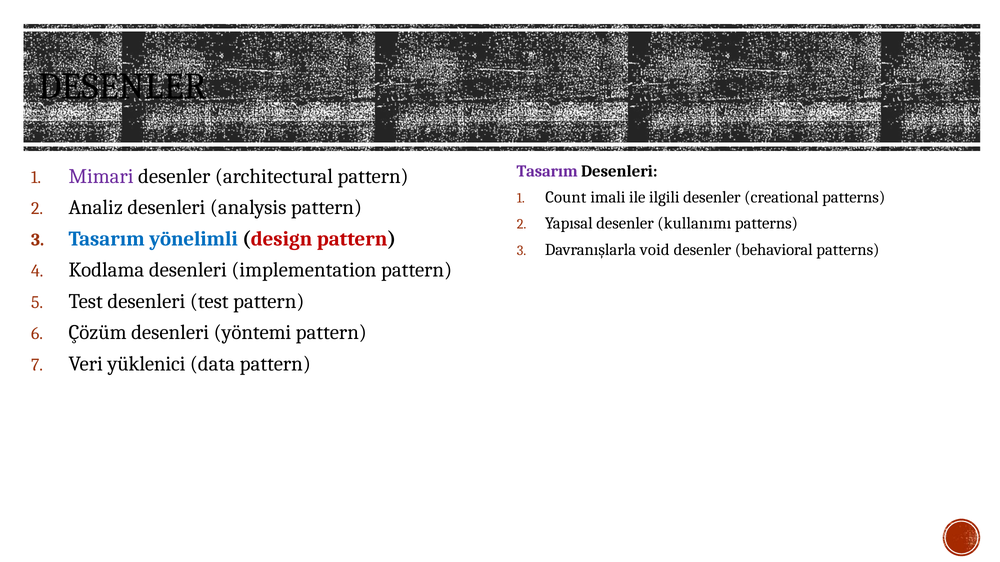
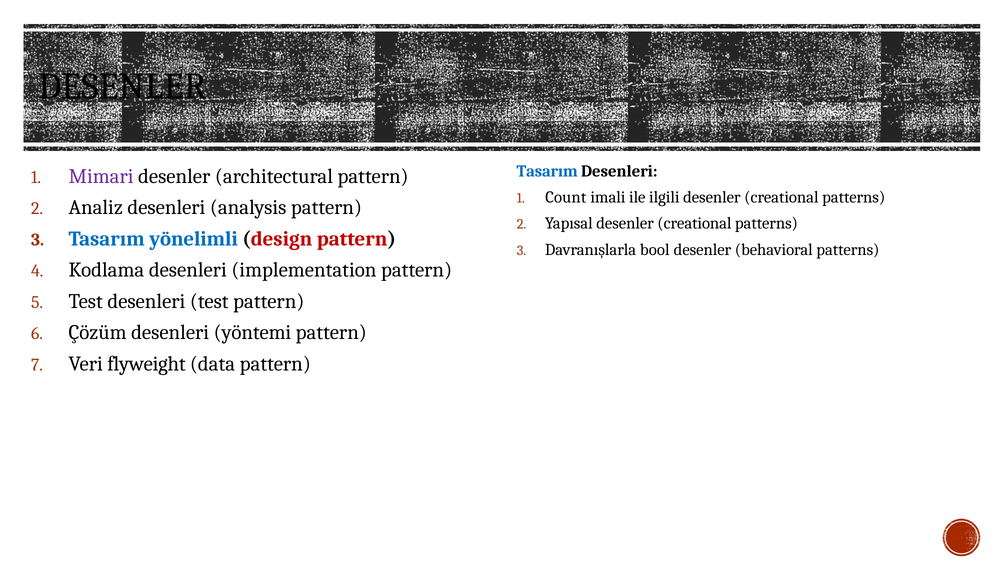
Tasarım colour: purple -> blue (547, 171)
Yapısal desenler kullanımı: kullanımı -> creational (694, 224)
void: void -> bool (655, 250)
yüklenici: yüklenici -> flyweight (146, 364)
